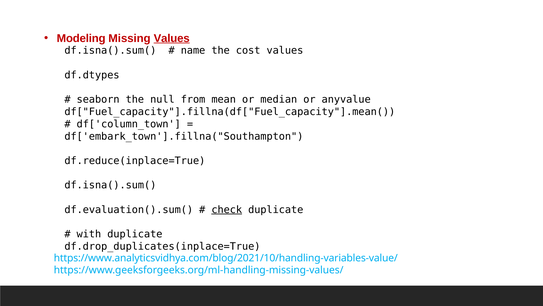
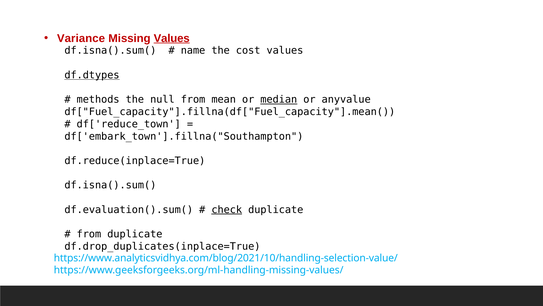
Modeling: Modeling -> Variance (81, 38)
df.dtypes underline: none -> present (92, 75)
seaborn: seaborn -> methods (98, 99)
median underline: none -> present (279, 99)
df['column_town: df['column_town -> df['reduce_town (129, 124)
with: with -> from (89, 234)
https://www.analyticsvidhya.com/blog/2021/10/handling-variables-value/: https://www.analyticsvidhya.com/blog/2021/10/handling-variables-value/ -> https://www.analyticsvidhya.com/blog/2021/10/handling-selection-value/ (226, 258)
